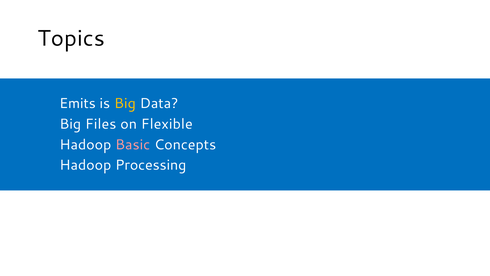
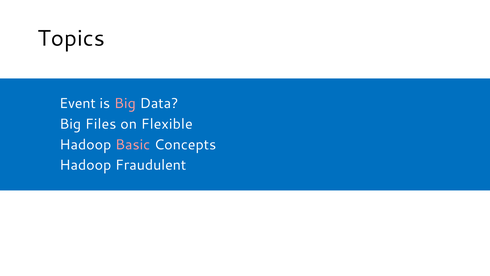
Emits: Emits -> Event (78, 103)
Big colour: yellow -> pink (125, 103)
Processing: Processing -> Fraudulent (151, 165)
